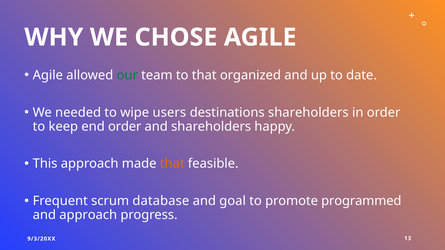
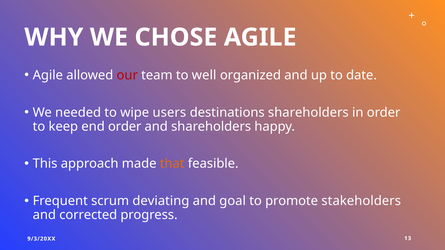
our colour: green -> red (127, 75)
to that: that -> well (204, 75)
database: database -> deviating (161, 201)
programmed: programmed -> stakeholders (361, 201)
and approach: approach -> corrected (88, 215)
